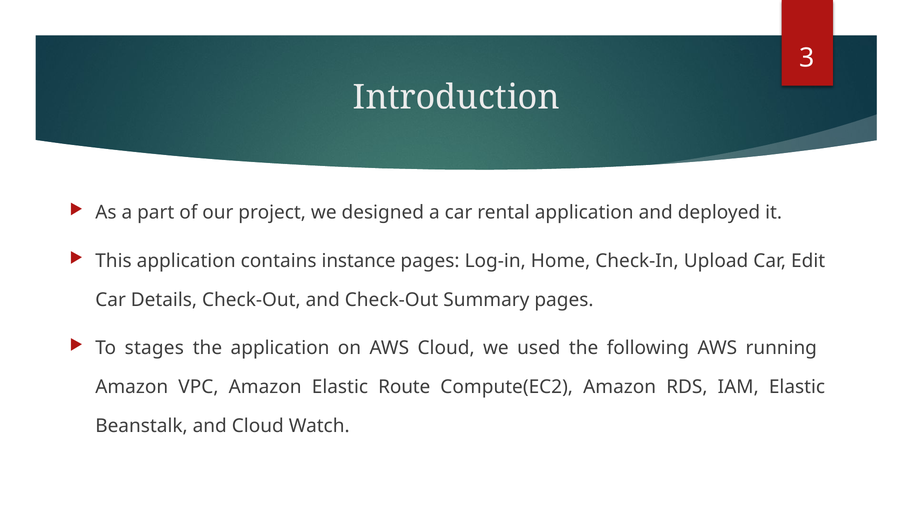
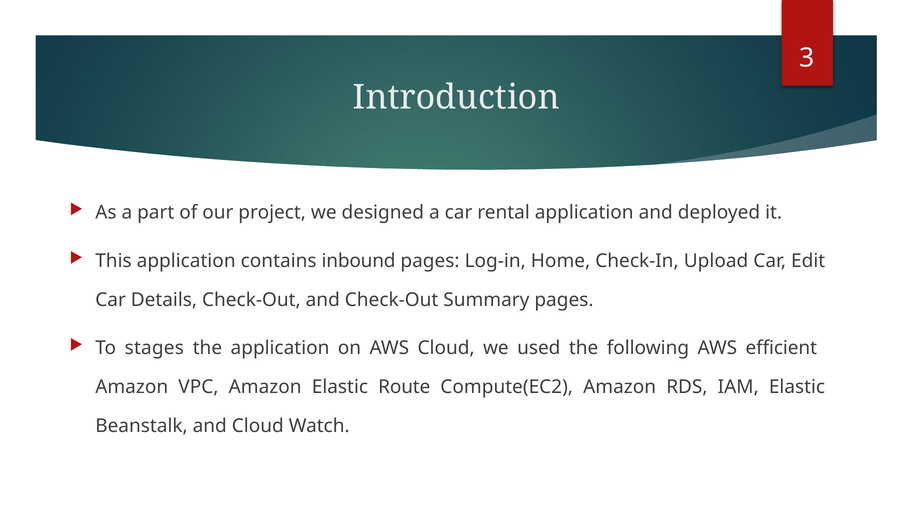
instance: instance -> inbound (359, 261)
running: running -> efficient (781, 348)
